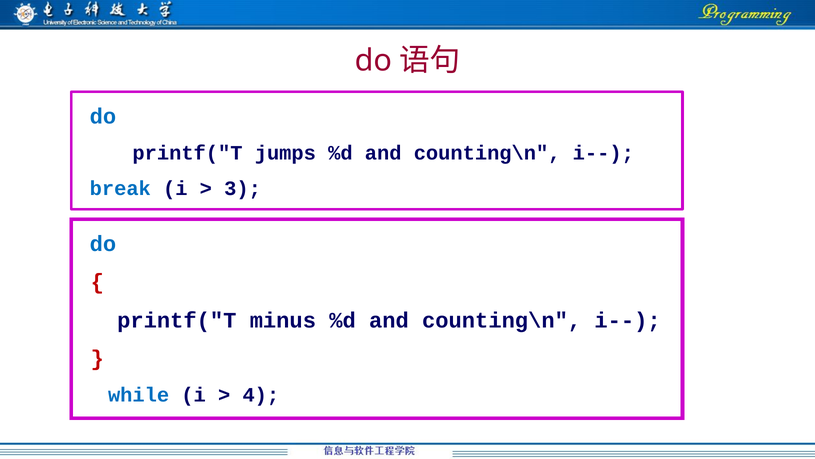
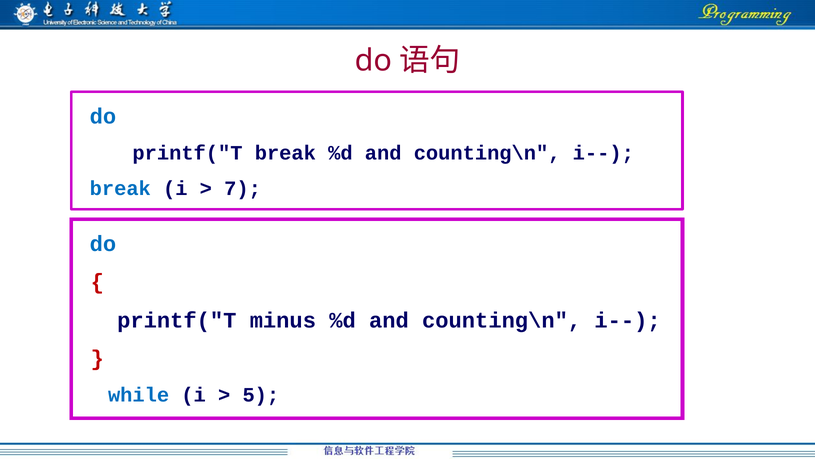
printf("T jumps: jumps -> break (285, 153)
3: 3 -> 7 (243, 188)
4: 4 -> 5 (261, 395)
